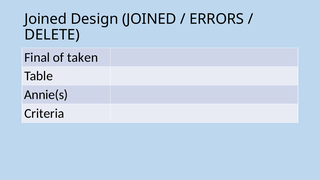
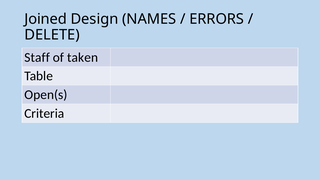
Design JOINED: JOINED -> NAMES (149, 19)
Final: Final -> Staff (37, 57)
Annie(s: Annie(s -> Open(s (46, 95)
